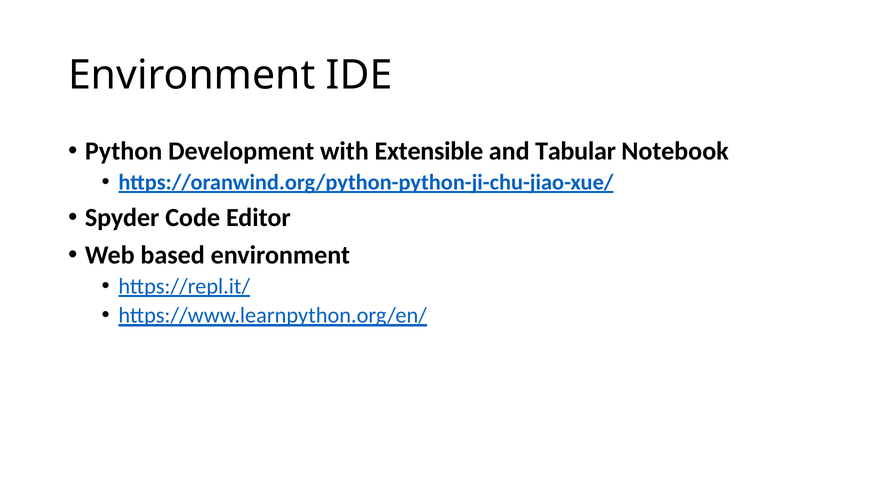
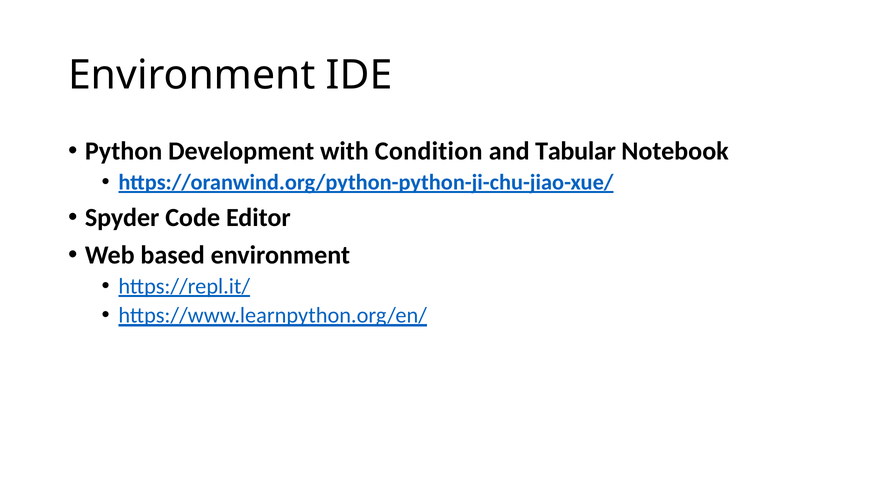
Extensible: Extensible -> Condition (429, 151)
